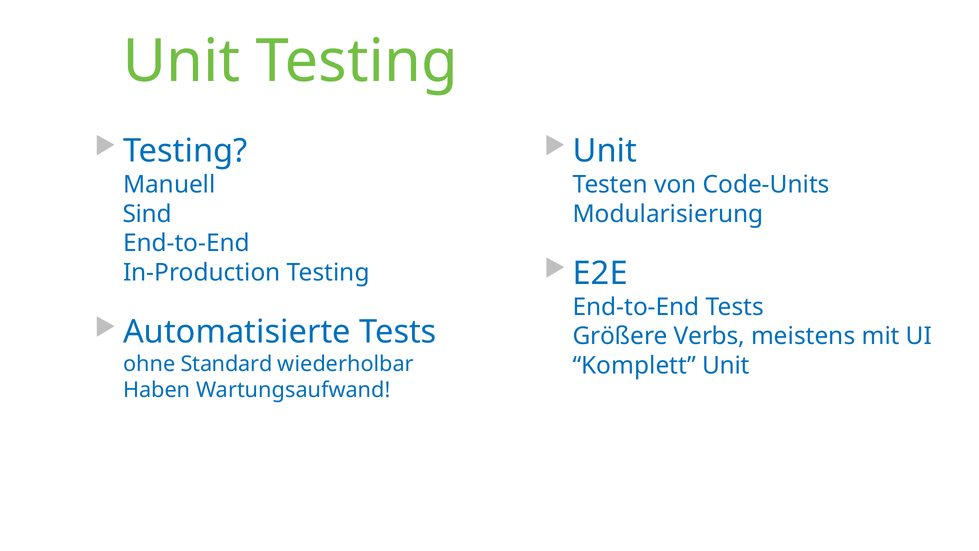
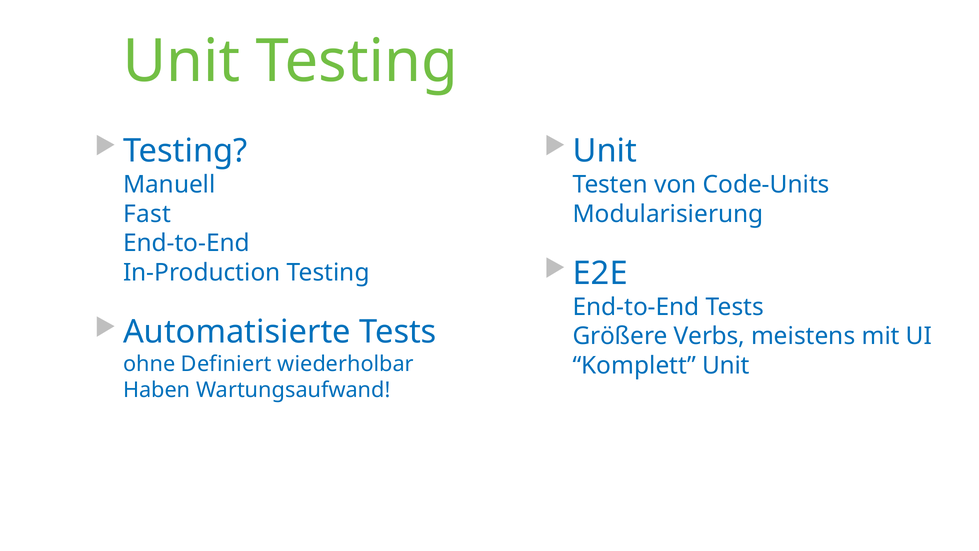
Sind: Sind -> Fast (147, 214)
Standard: Standard -> Definiert (226, 364)
